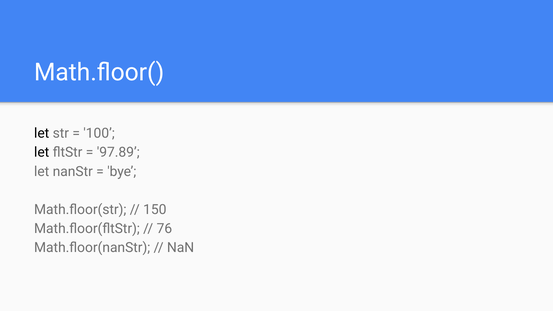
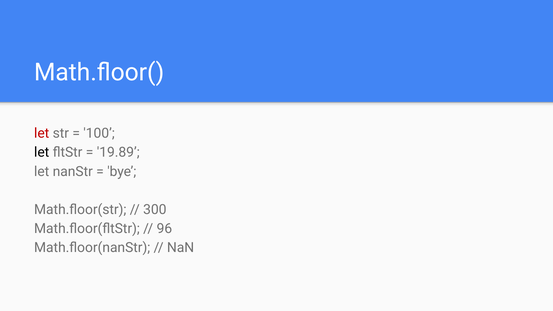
let colour: black -> red (42, 133)
97.89: 97.89 -> 19.89 (118, 152)
150: 150 -> 300 (155, 210)
76: 76 -> 96 (164, 229)
